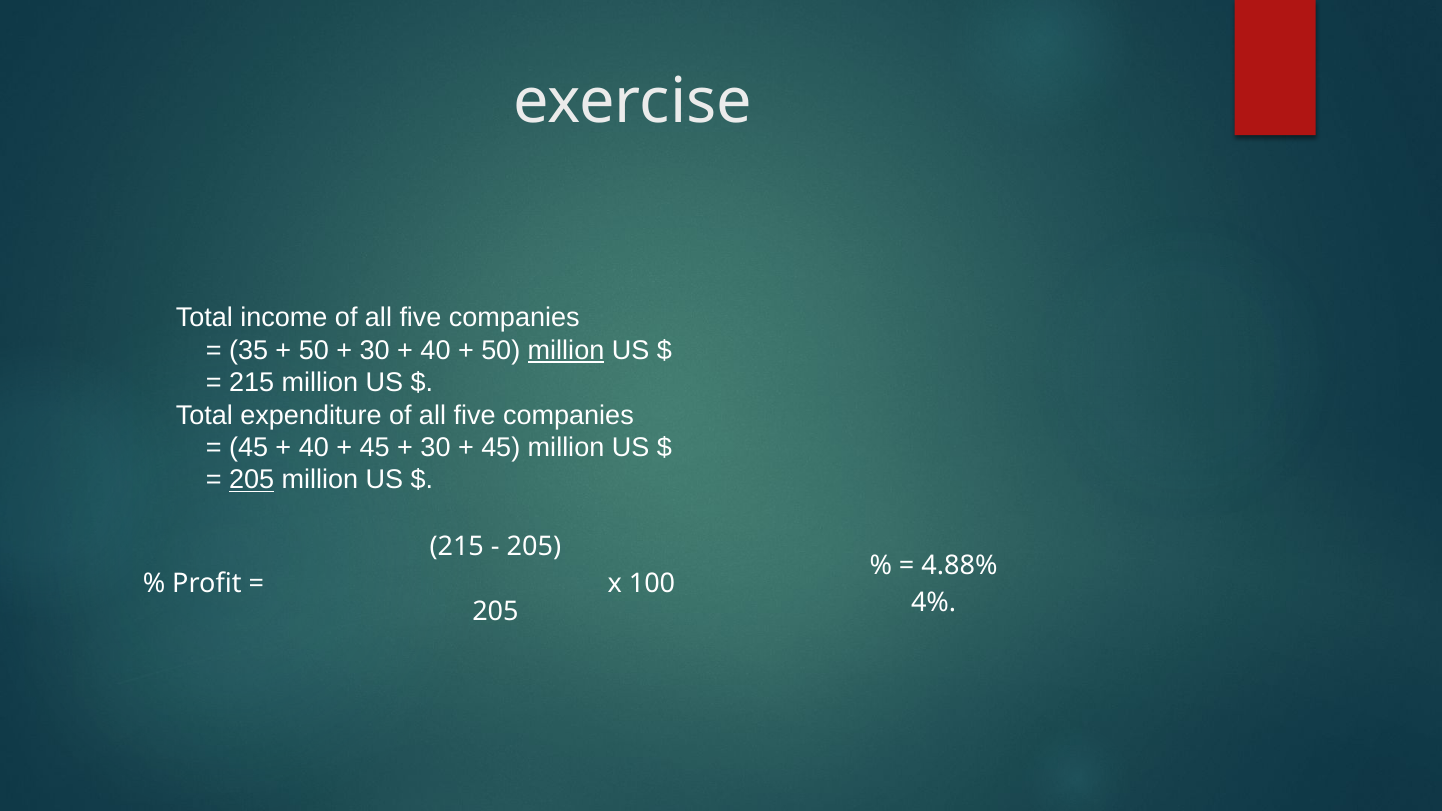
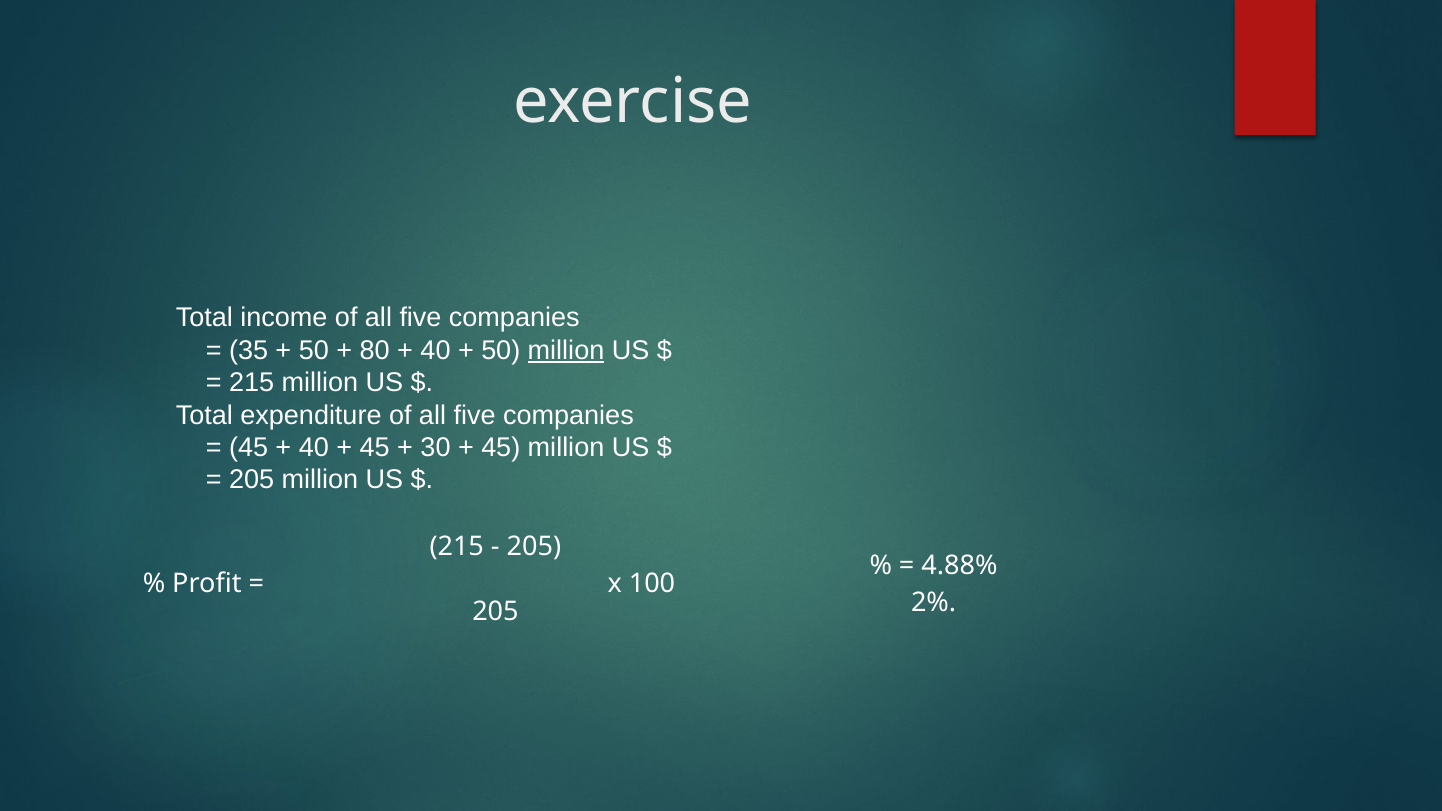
30: 30 -> 80 (375, 350)
205 underline: present -> none (252, 480)
4%: 4% -> 2% (934, 602)
